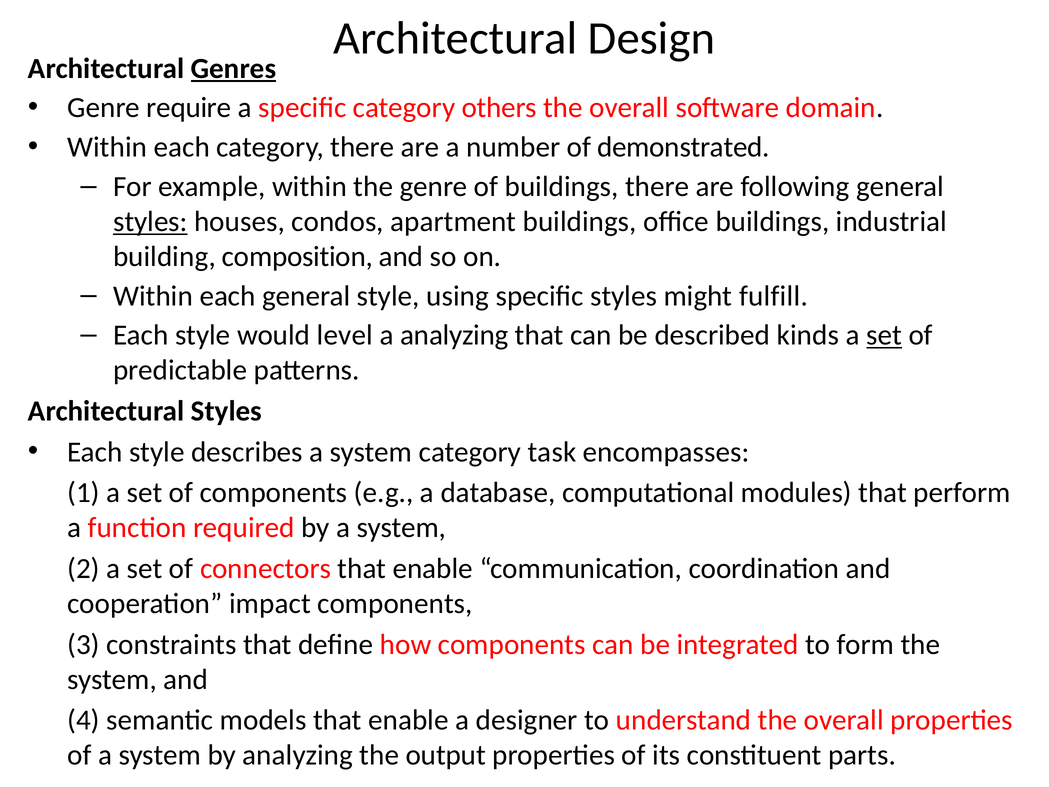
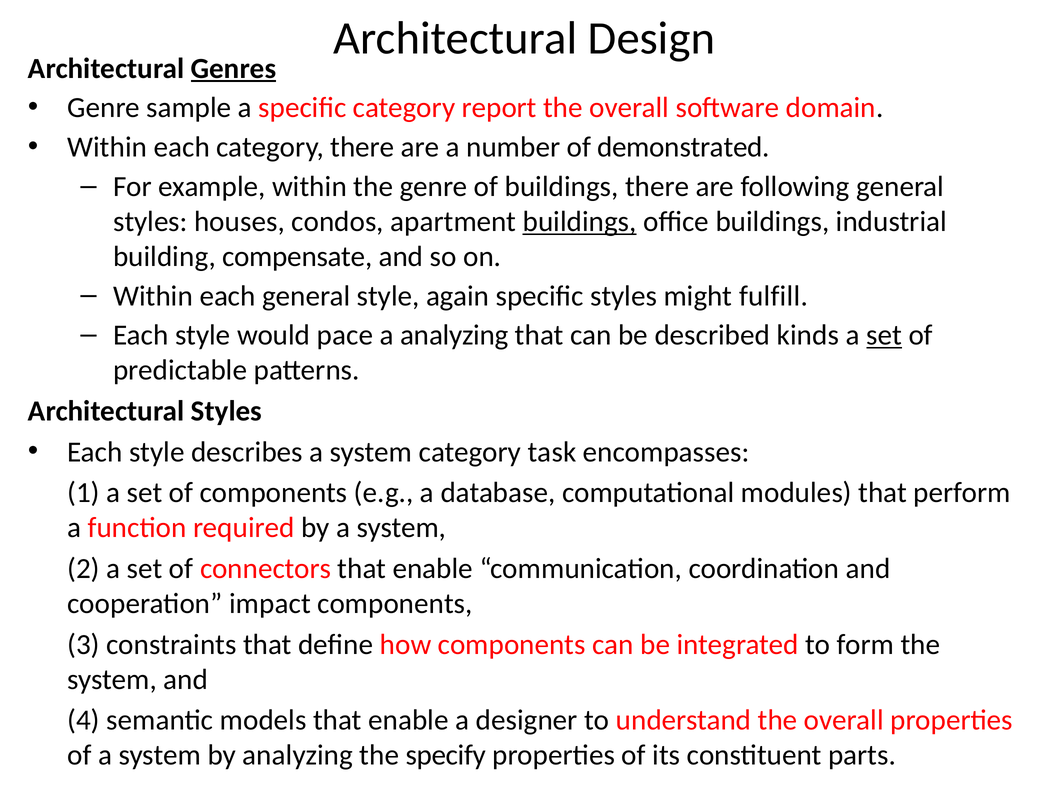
require: require -> sample (189, 108)
others: others -> report (499, 108)
styles underline: present -> none (150, 222)
buildings underline: none -> present (580, 222)
composition: composition -> compensate (297, 257)
using: using -> again (458, 296)
level: level -> pace (345, 335)
output: output -> specify (446, 755)
